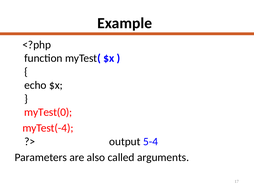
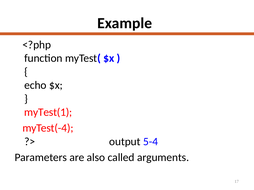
myTest(0: myTest(0 -> myTest(1 (48, 113)
